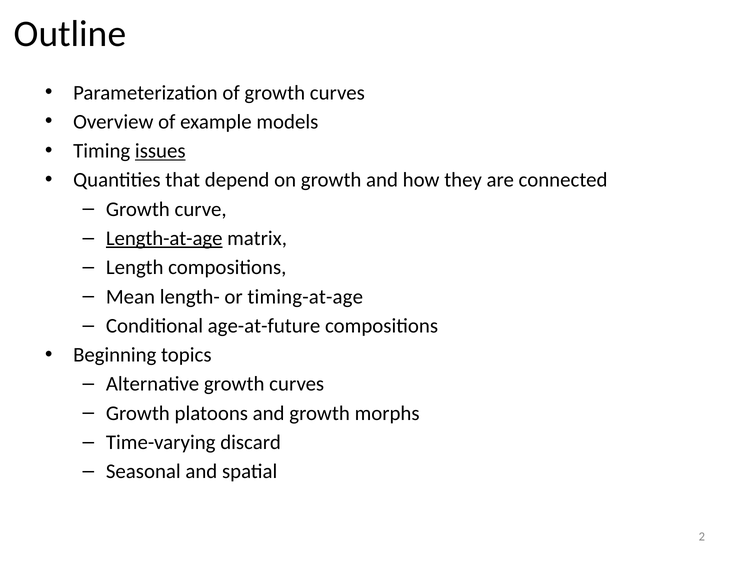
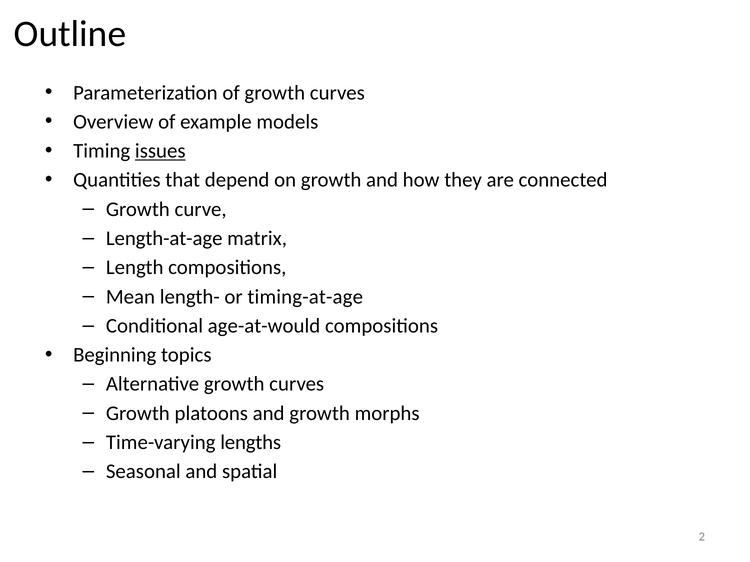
Length-at-age underline: present -> none (164, 239)
age-at-future: age-at-future -> age-at-would (264, 326)
discard: discard -> lengths (251, 443)
